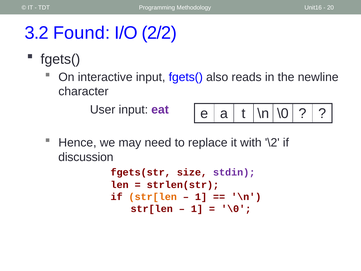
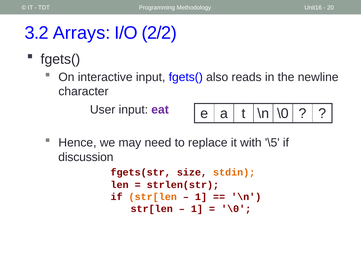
Found: Found -> Arrays (82, 33)
\2: \2 -> \5 (272, 143)
stdin colour: purple -> orange (234, 172)
